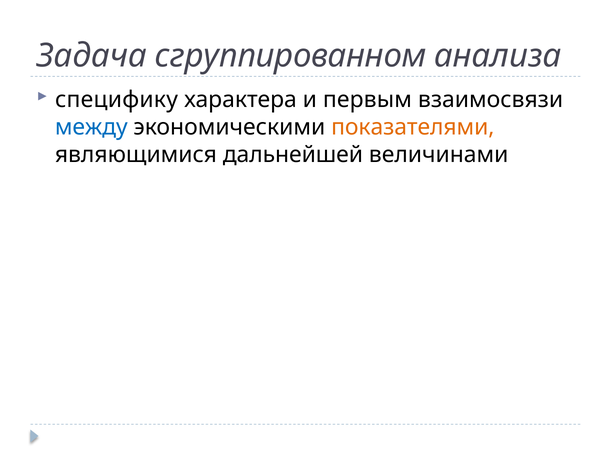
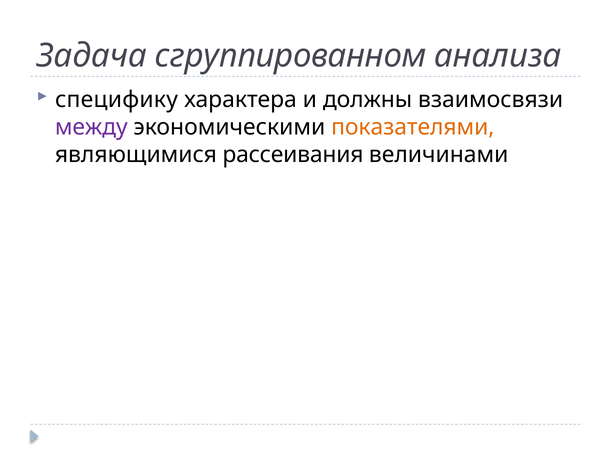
первым: первым -> должны (368, 100)
между colour: blue -> purple (91, 127)
дальнейшей: дальнейшей -> рассеивания (293, 155)
